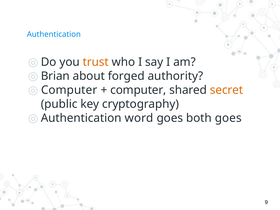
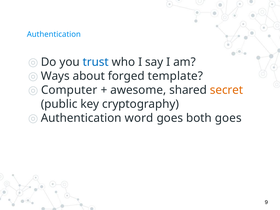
trust colour: orange -> blue (96, 62)
Brian: Brian -> Ways (55, 76)
authority: authority -> template (175, 76)
computer: computer -> awesome (138, 90)
